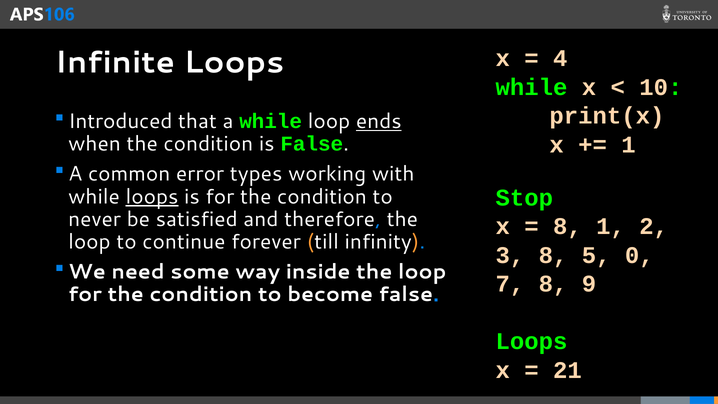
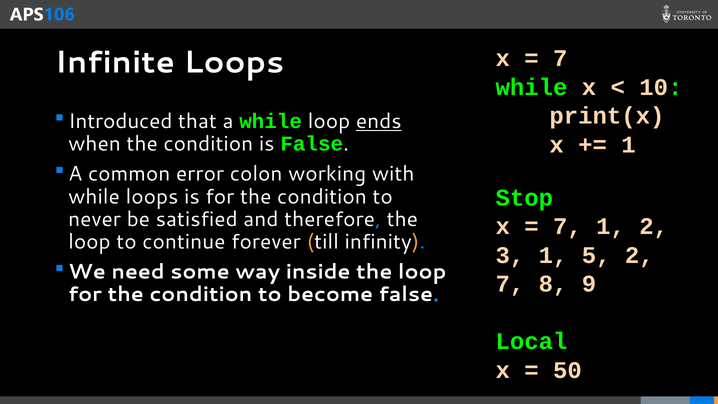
4: 4 -> 7 (560, 58)
types: types -> colon (256, 174)
loops underline: present -> none (152, 197)
8: 8 -> 7 (567, 226)
3 8: 8 -> 1 (553, 255)
5 0: 0 -> 2 (639, 255)
Loops: Loops -> Local (531, 341)
21: 21 -> 50 (567, 370)
